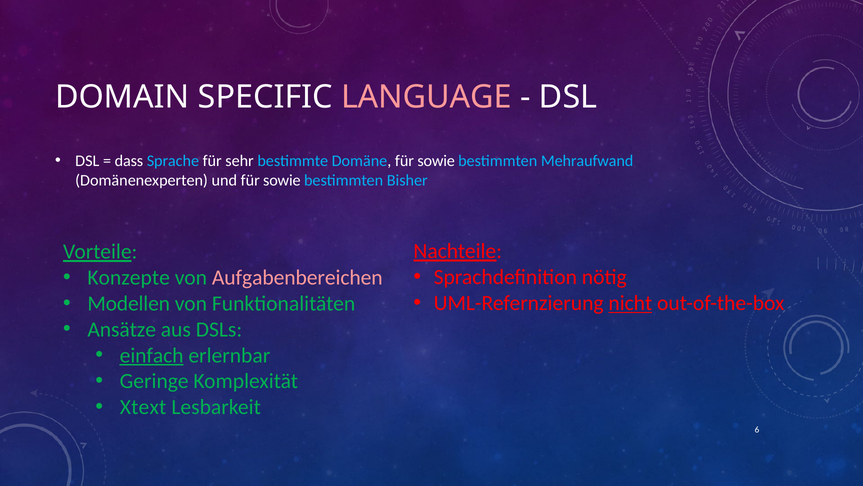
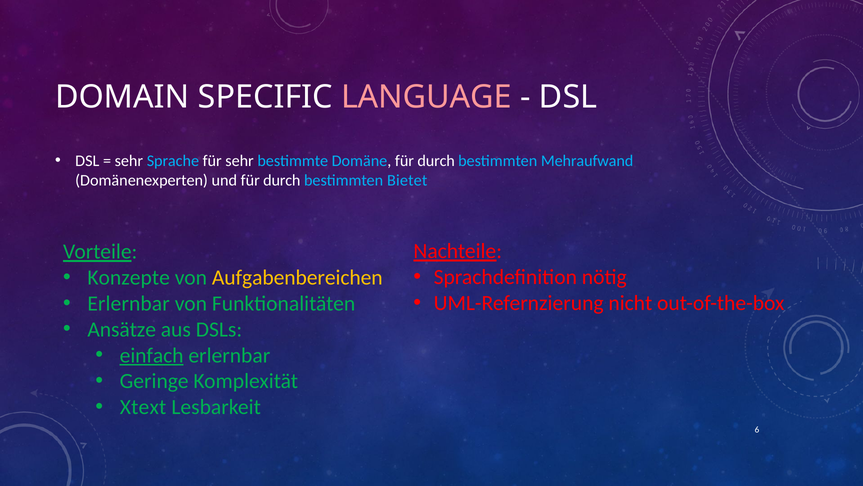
dass: dass -> sehr (129, 161)
Domäne für sowie: sowie -> durch (436, 161)
und für sowie: sowie -> durch (282, 180)
Bisher: Bisher -> Bietet (407, 180)
Aufgabenbereichen colour: pink -> yellow (297, 277)
nicht underline: present -> none (630, 303)
Modellen: Modellen -> Erlernbar (129, 303)
